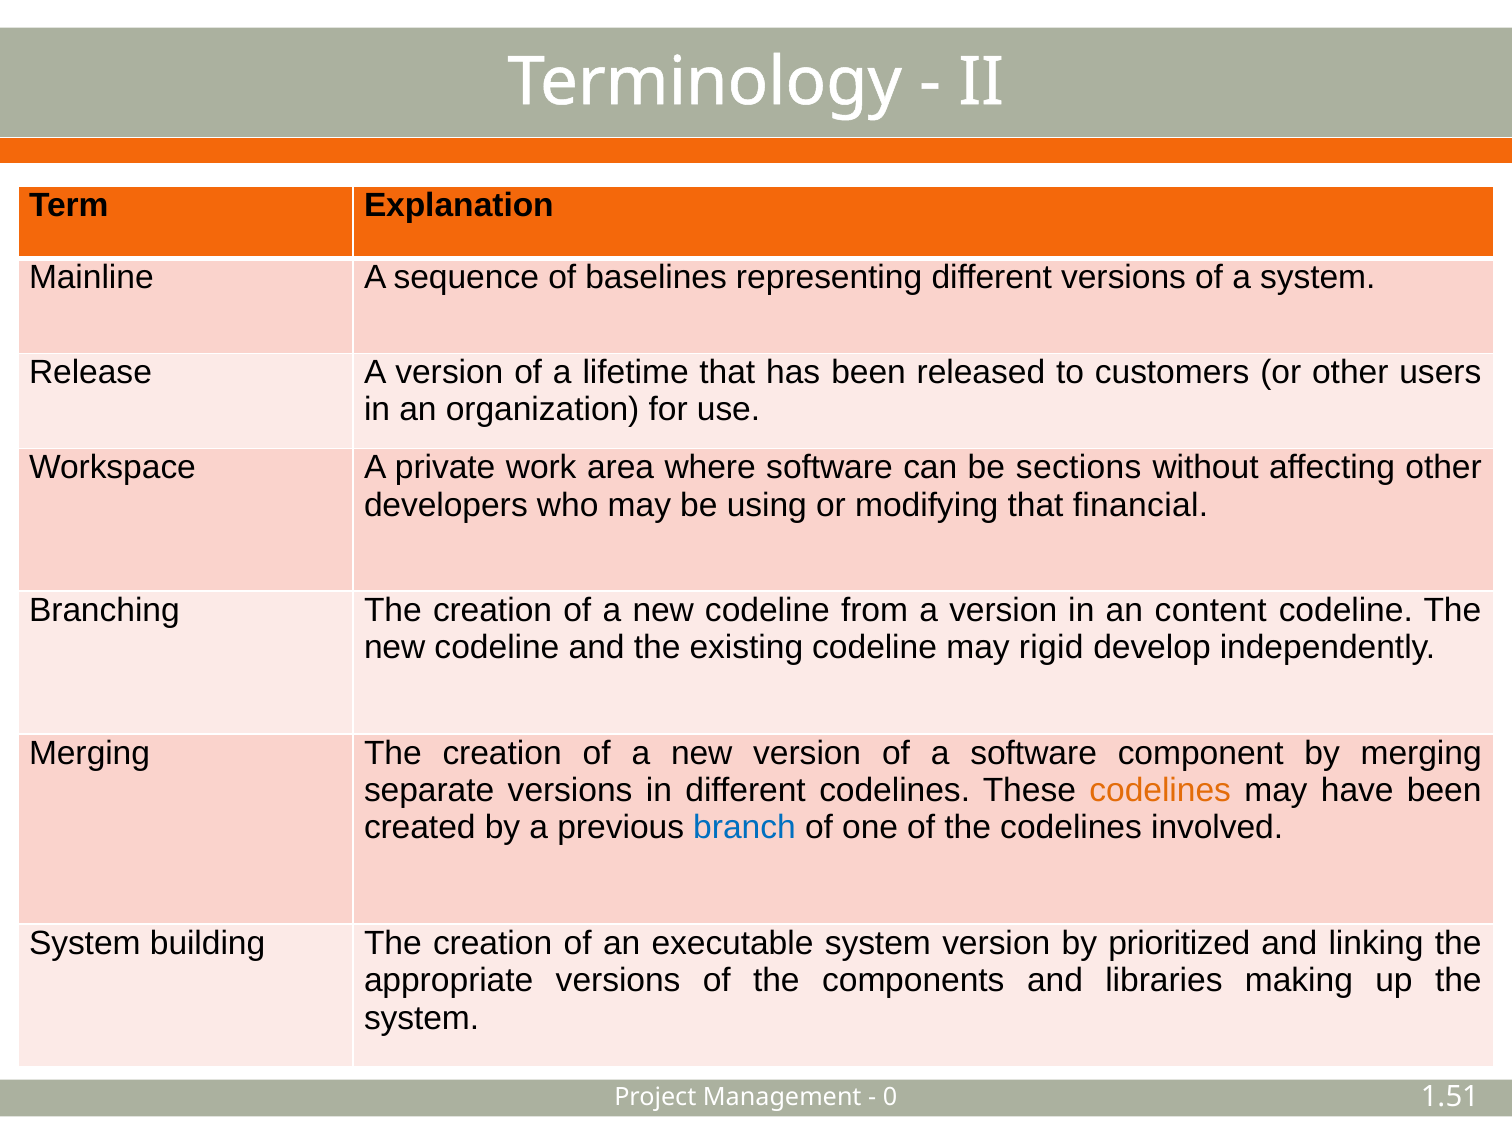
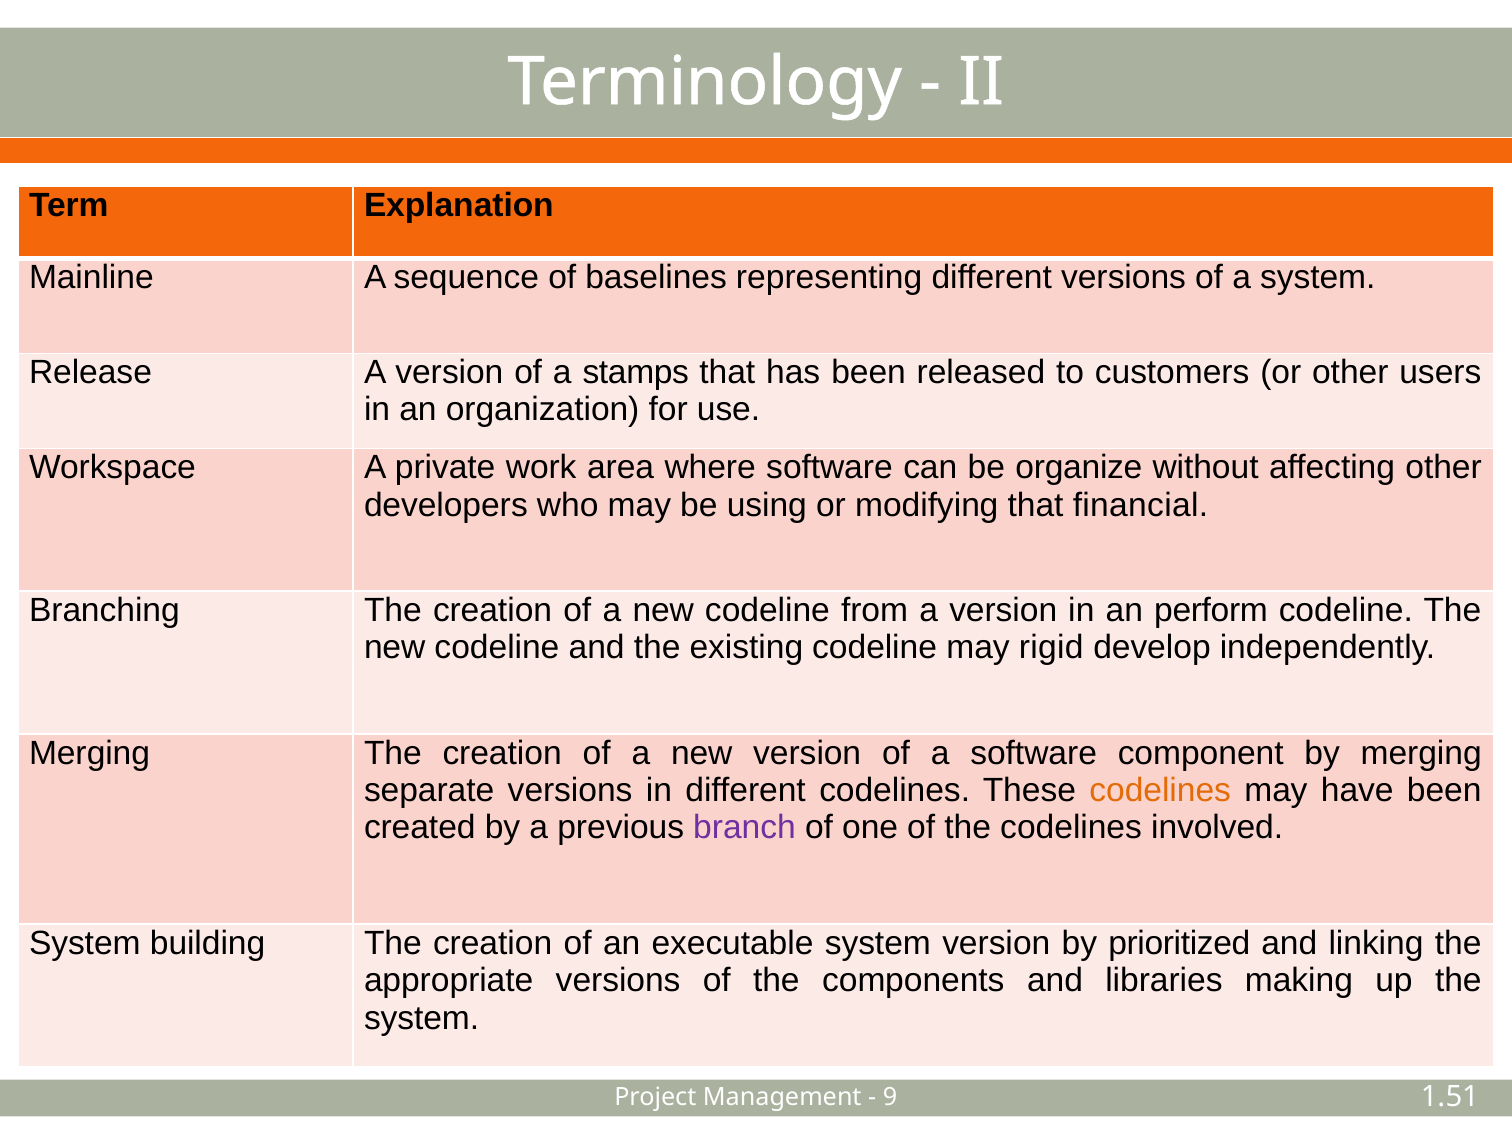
lifetime: lifetime -> stamps (636, 373)
sections: sections -> organize (1079, 468)
content: content -> perform (1211, 610)
branch colour: blue -> purple (744, 828)
0: 0 -> 9 (890, 1097)
